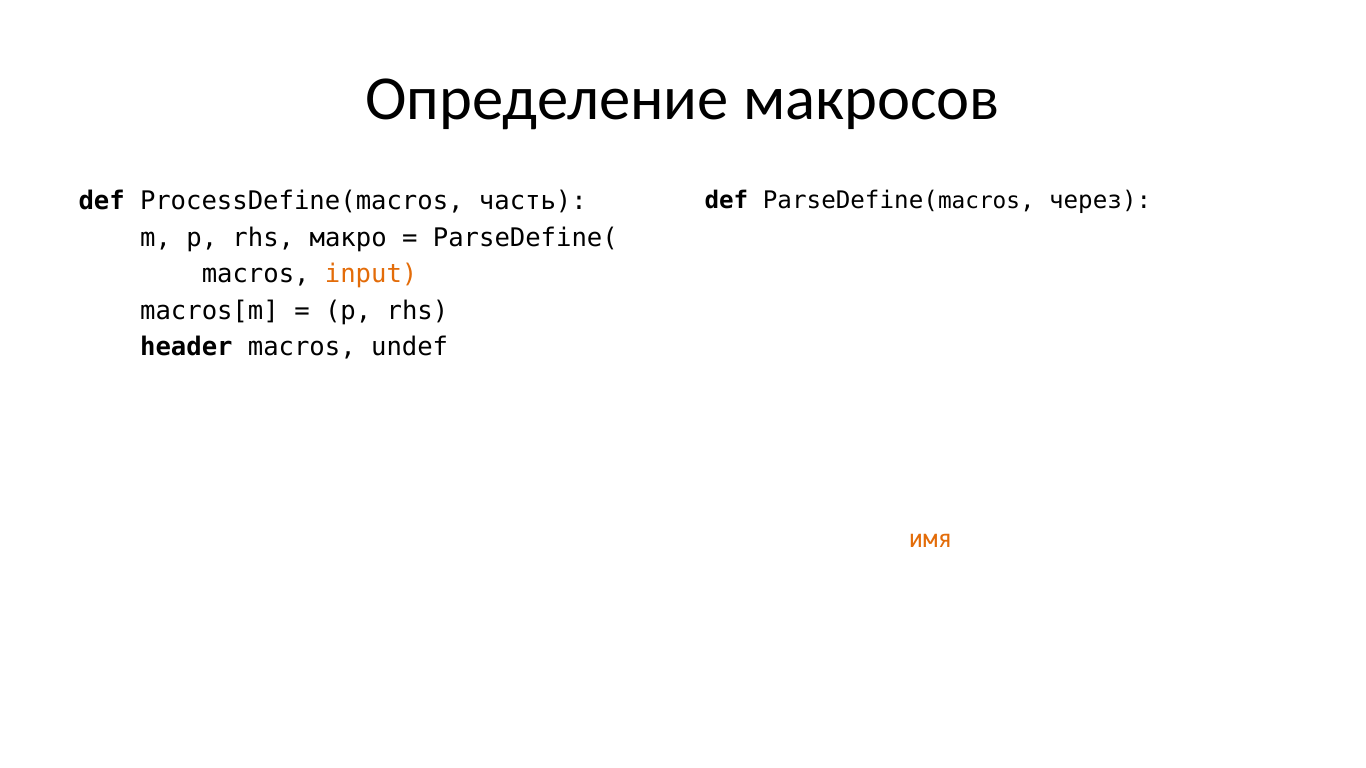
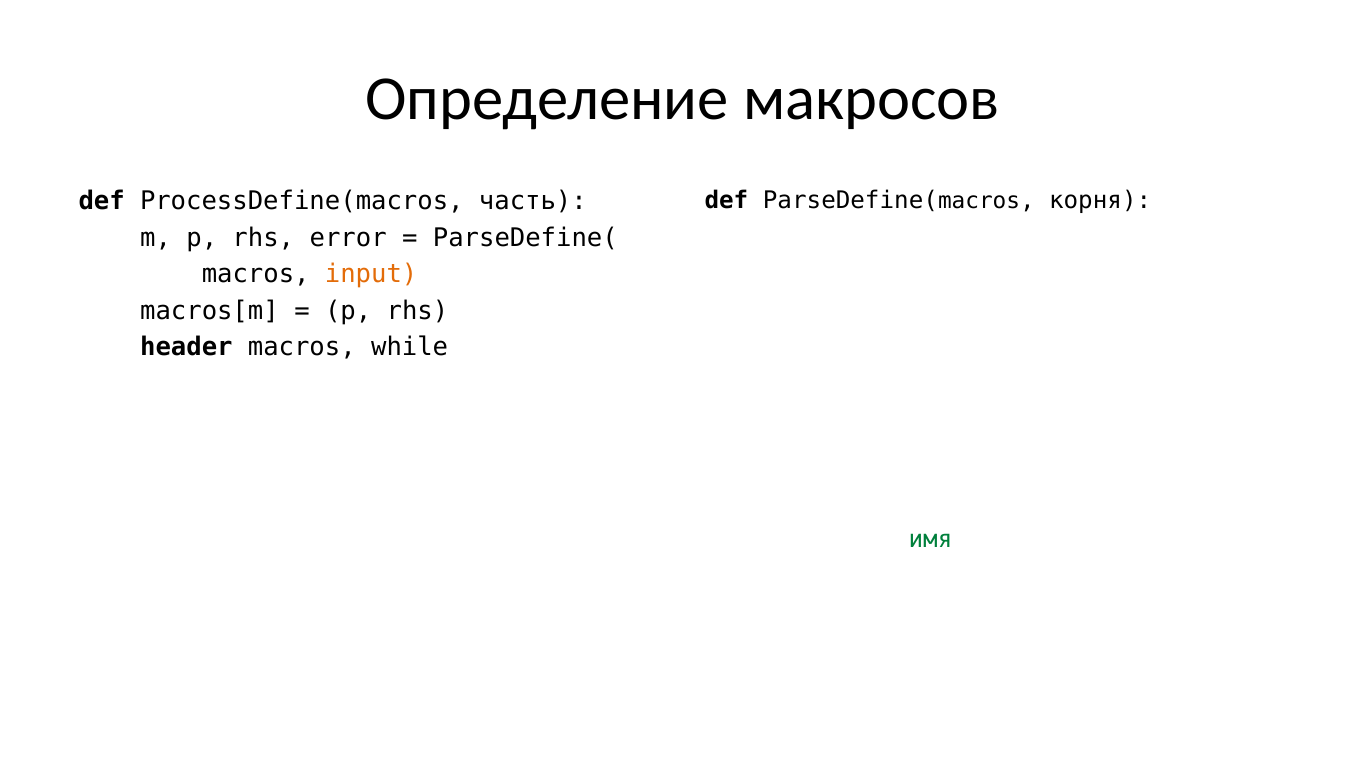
через: через -> корня (1100, 201)
макро: макро -> error (348, 238)
macros undef: undef -> while (410, 347)
имя colour: orange -> green (931, 539)
